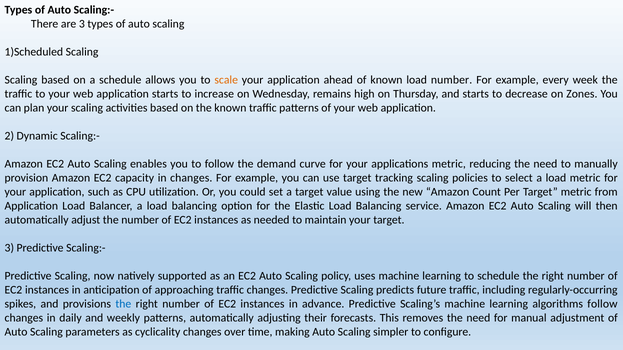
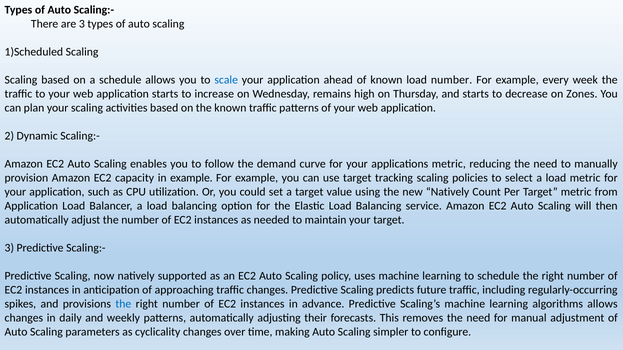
scale colour: orange -> blue (226, 80)
in changes: changes -> example (191, 178)
new Amazon: Amazon -> Natively (448, 192)
algorithms follow: follow -> allows (602, 304)
